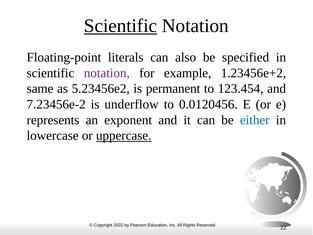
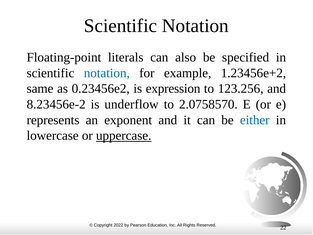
Scientific underline: present -> none (121, 26)
notation colour: purple -> blue (107, 73)
5.23456e2: 5.23456e2 -> 0.23456e2 (101, 89)
permanent: permanent -> expression (173, 89)
123.454: 123.454 -> 123.256 (241, 89)
7.23456e-2: 7.23456e-2 -> 8.23456e-2 (56, 104)
0.0120456: 0.0120456 -> 2.0758570 (208, 104)
